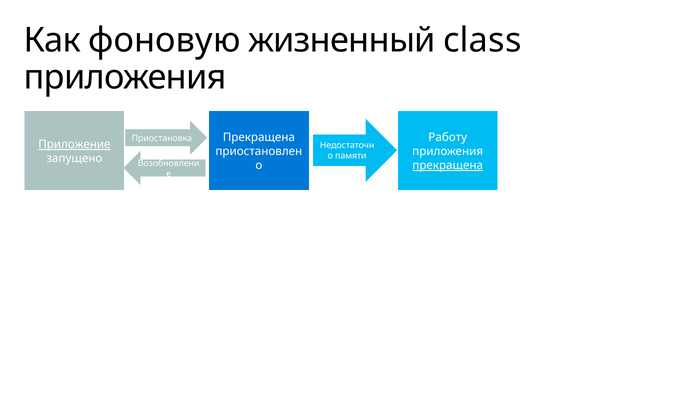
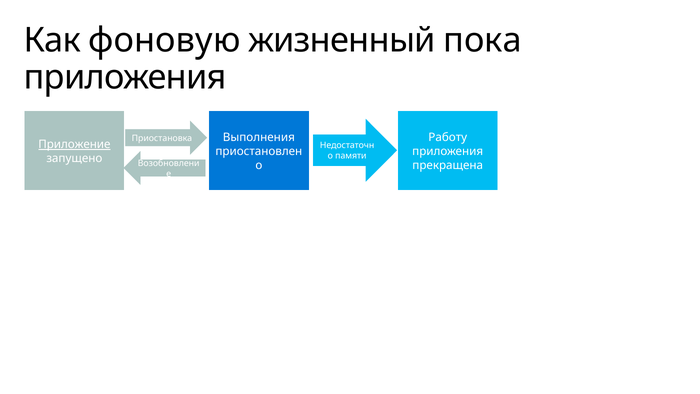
class: class -> пока (482, 40)
Прекращена: Прекращена -> Выполнения (259, 137)
прекращена underline: present -> none (448, 165)
